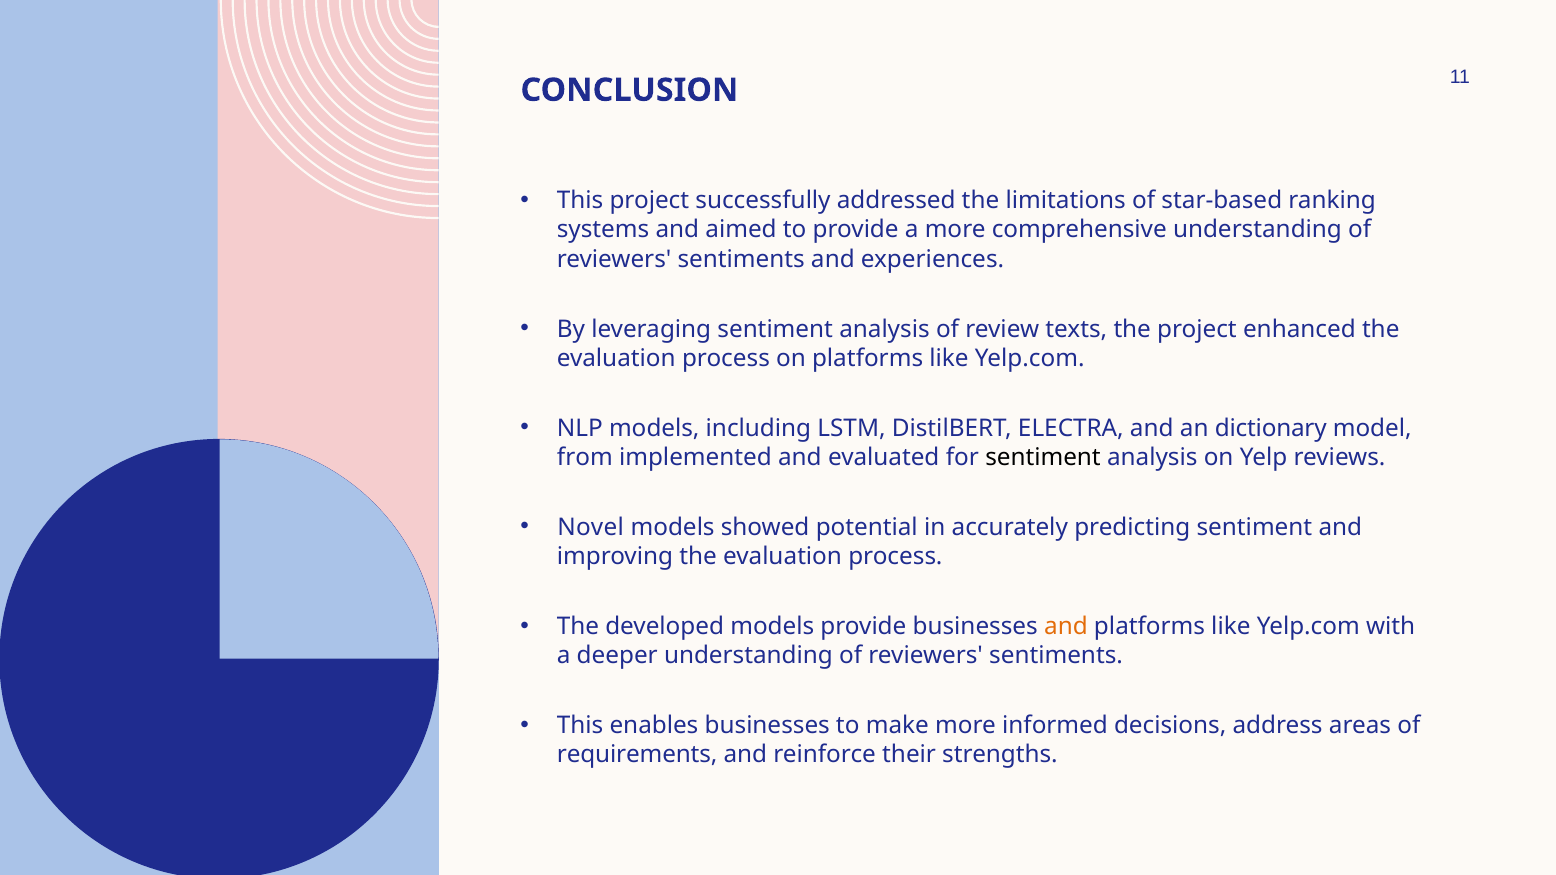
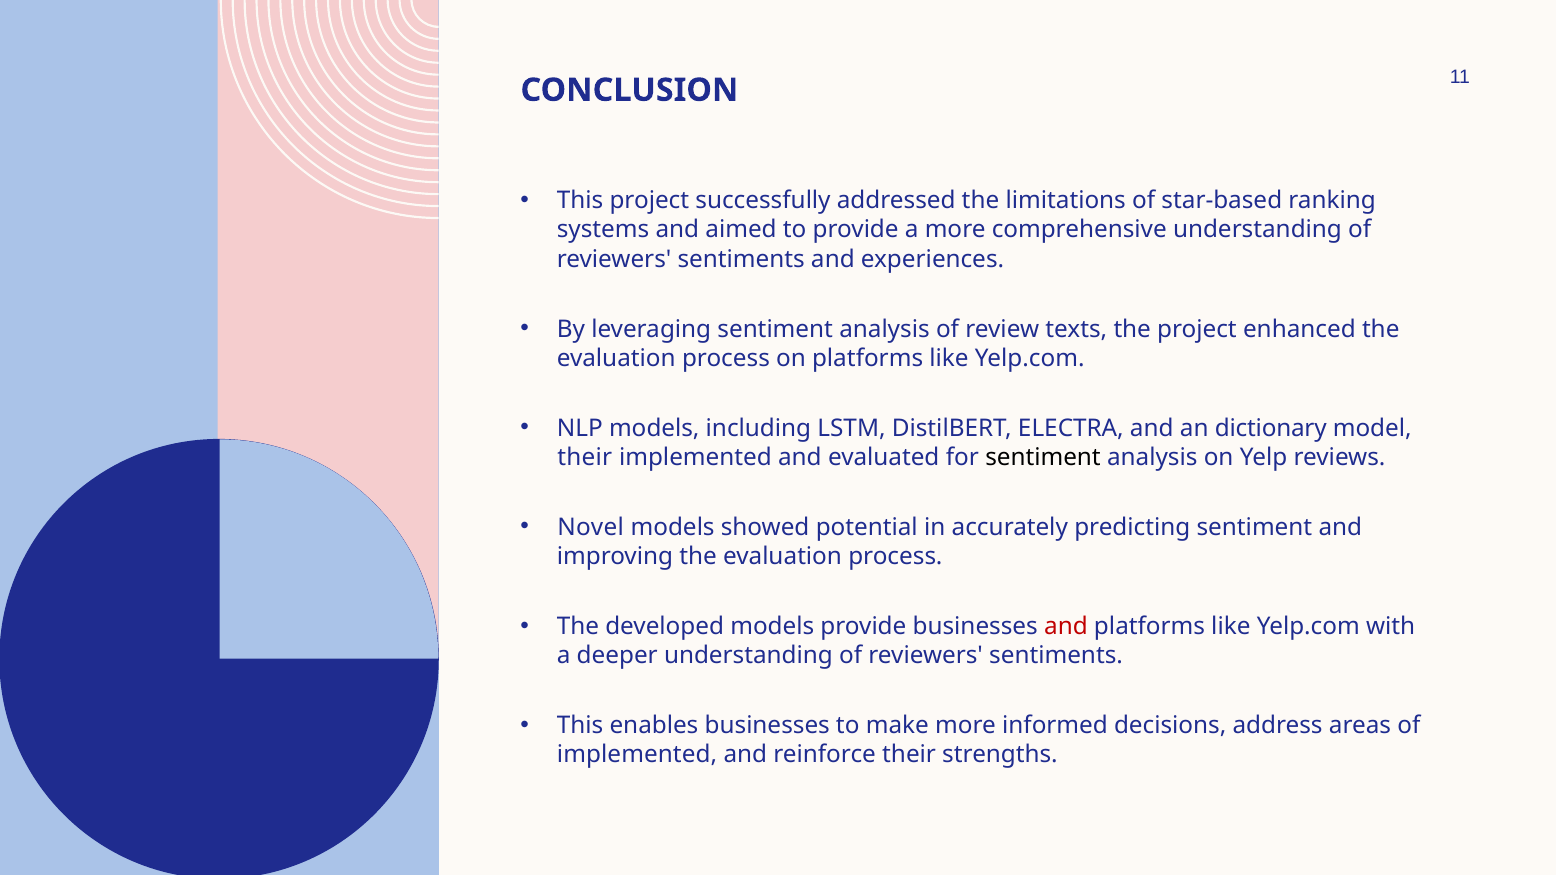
from: from -> their (585, 457)
and colour: orange -> red (1066, 627)
requirements: requirements -> implemented (637, 755)
